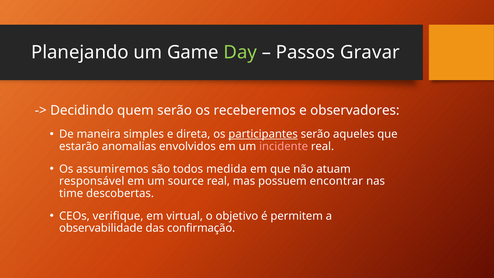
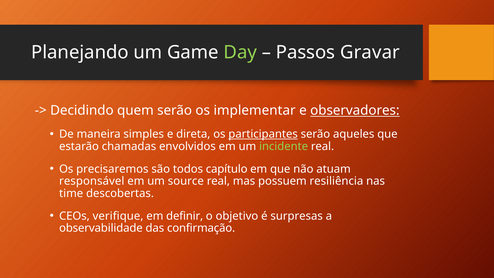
receberemos: receberemos -> implementar (255, 110)
observadores underline: none -> present (355, 110)
anomalias: anomalias -> chamadas (129, 146)
incidente colour: pink -> light green (284, 146)
assumiremos: assumiremos -> precisaremos (112, 169)
medida: medida -> capítulo (227, 169)
encontrar: encontrar -> resiliência (336, 181)
virtual: virtual -> definir (185, 216)
permitem: permitem -> surpresas (297, 216)
